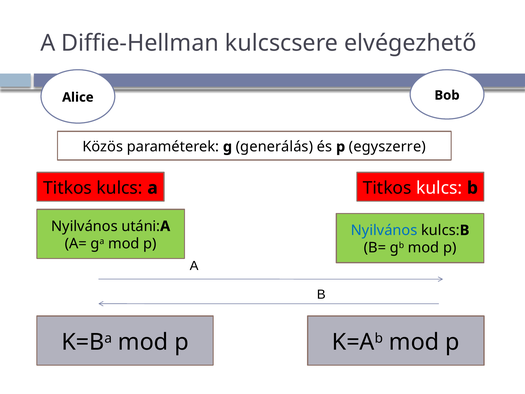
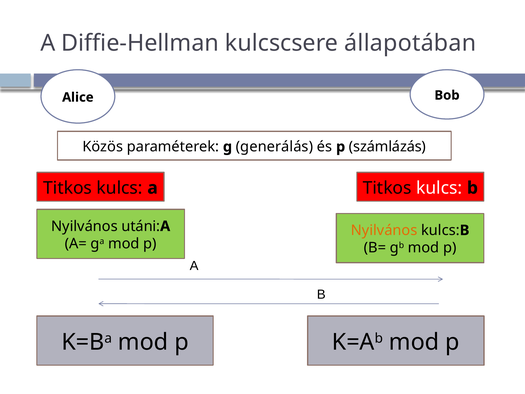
elvégezhető: elvégezhető -> állapotában (410, 43)
egyszerre: egyszerre -> számlázás (387, 147)
Nyilvános colour: blue -> orange (384, 230)
